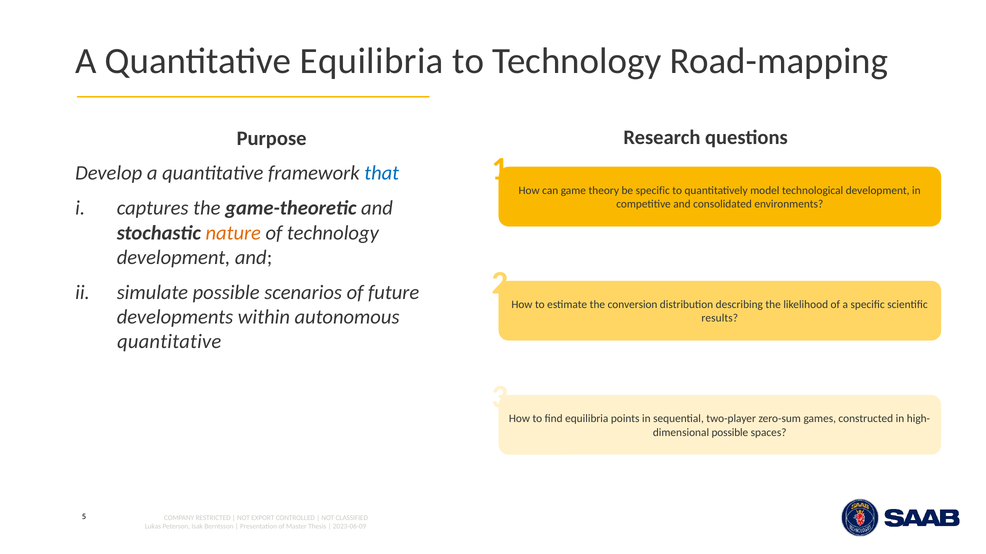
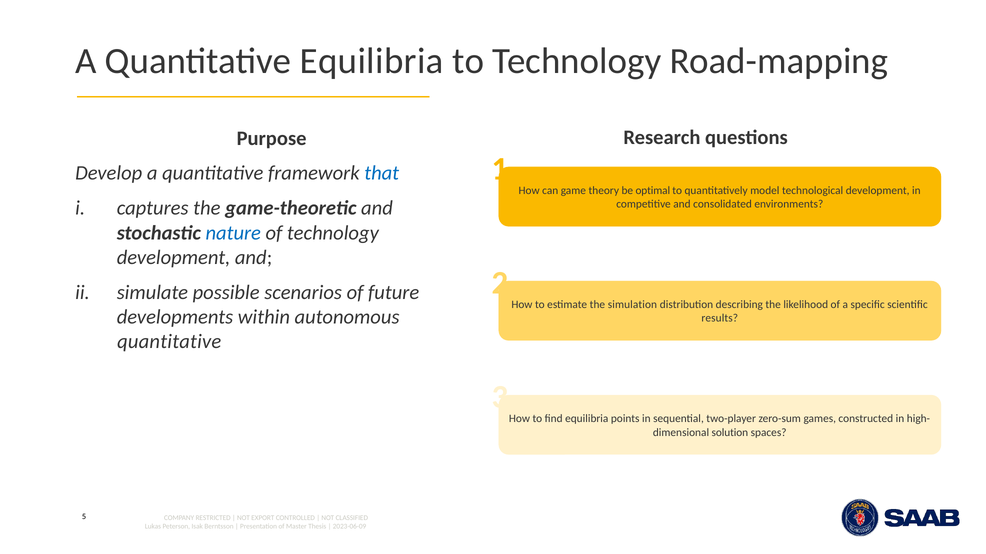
be specific: specific -> optimal (653, 191)
nature colour: orange -> blue (233, 233)
conversion: conversion -> simulation (632, 305)
possible: possible -> solution (730, 433)
